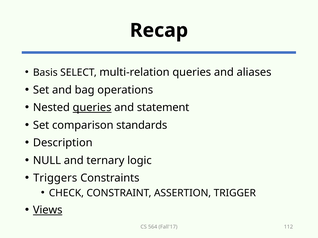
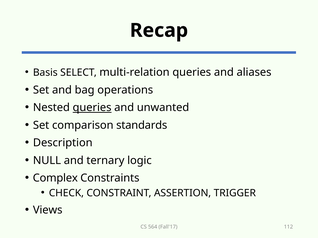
statement: statement -> unwanted (163, 108)
Triggers: Triggers -> Complex (55, 178)
Views underline: present -> none (48, 211)
